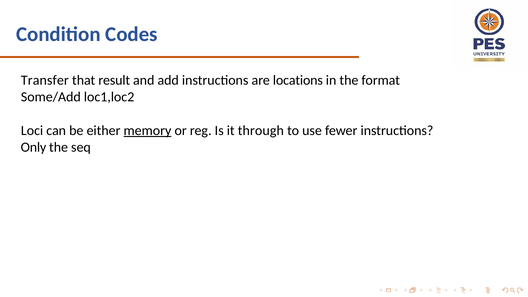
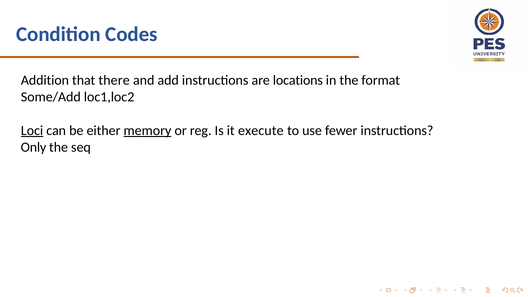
Transfer: Transfer -> Addition (45, 80)
result: result -> there (114, 80)
Loci underline: none -> present (32, 131)
through: through -> execute (261, 131)
